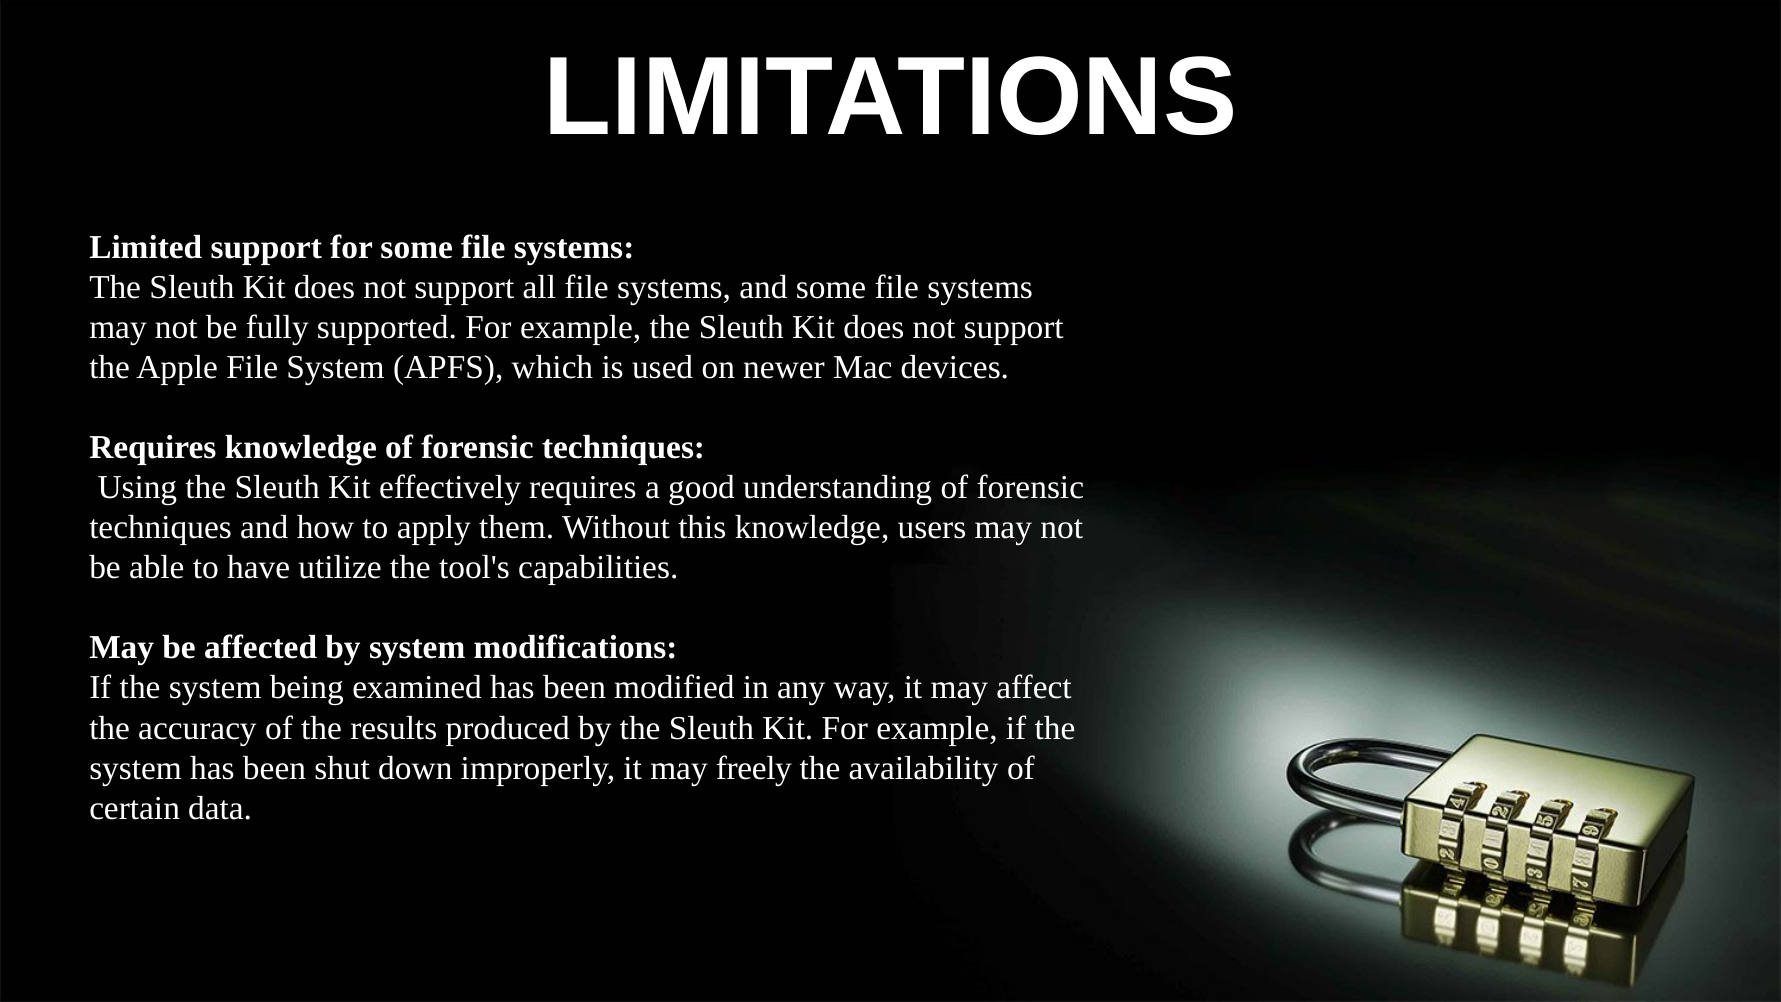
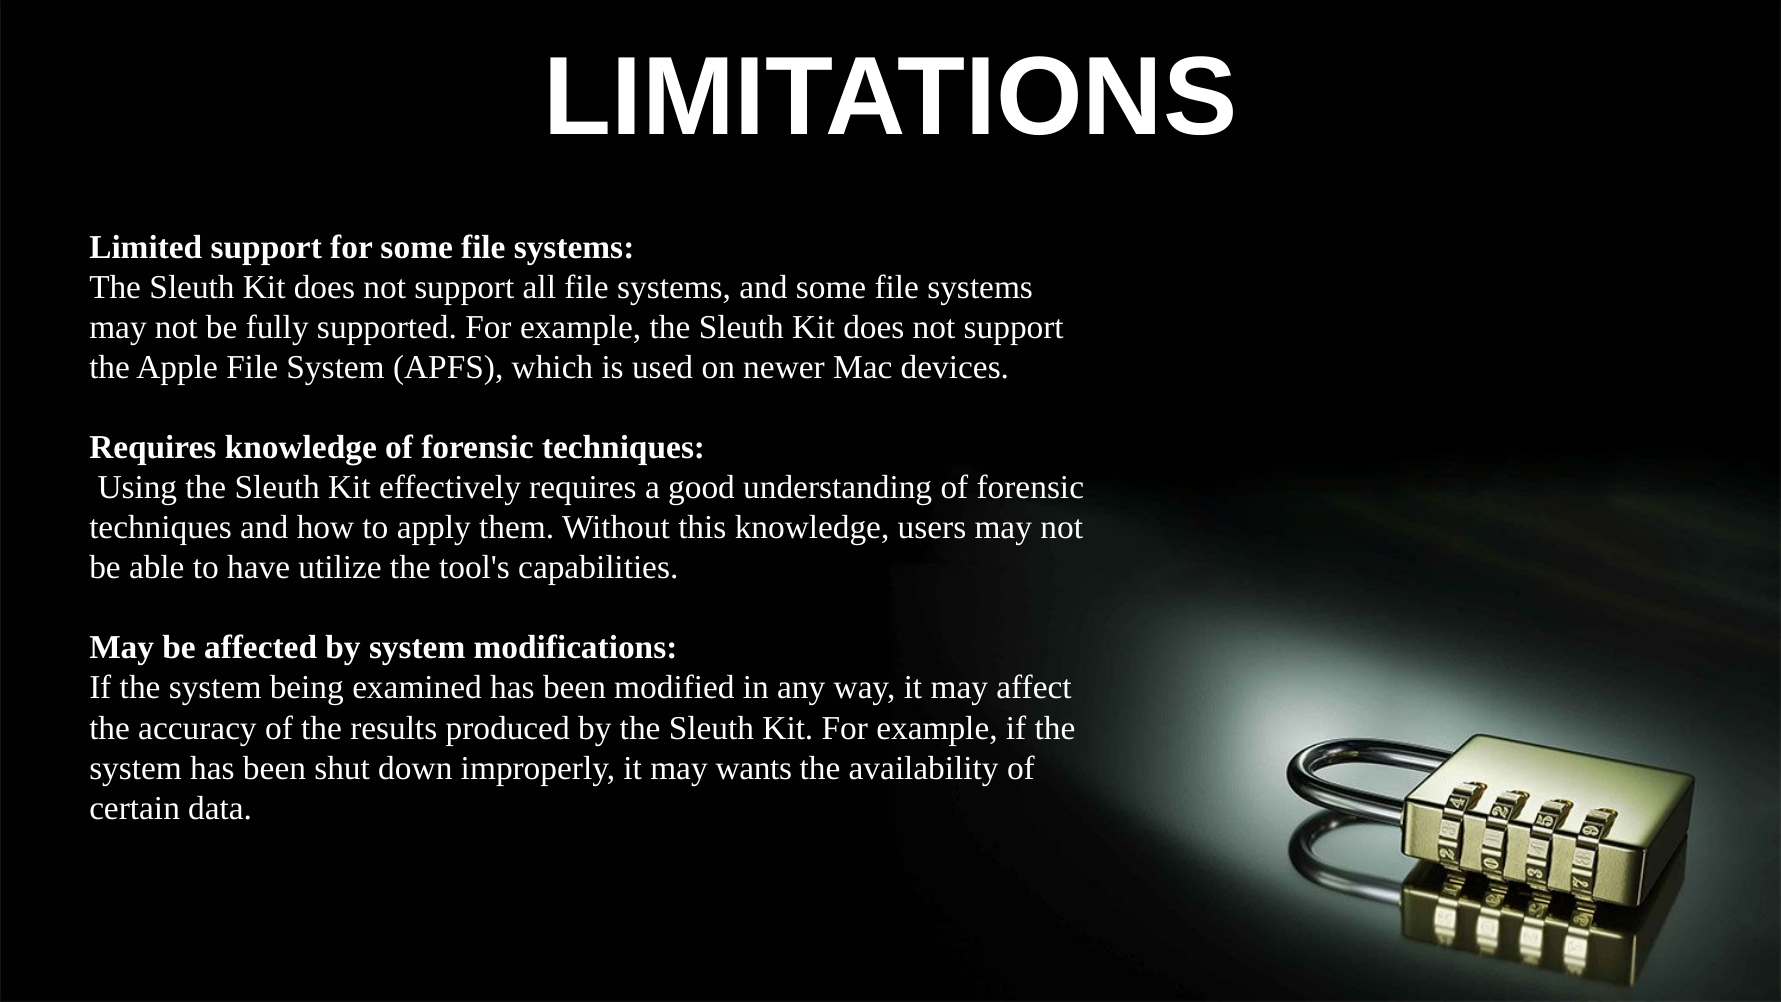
freely: freely -> wants (754, 768)
